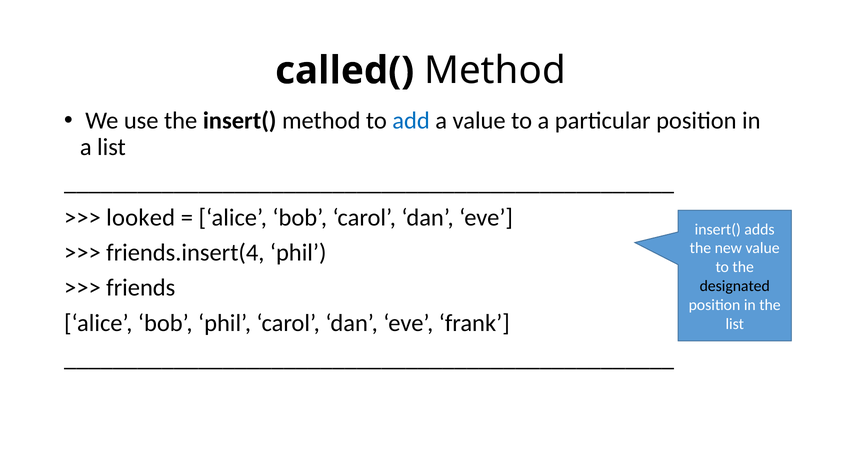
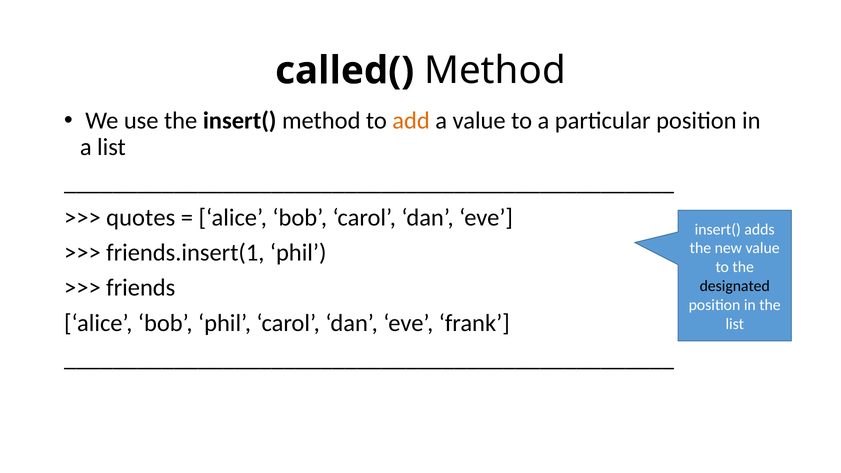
add colour: blue -> orange (411, 121)
looked: looked -> quotes (141, 217)
friends.insert(4: friends.insert(4 -> friends.insert(1 (185, 253)
